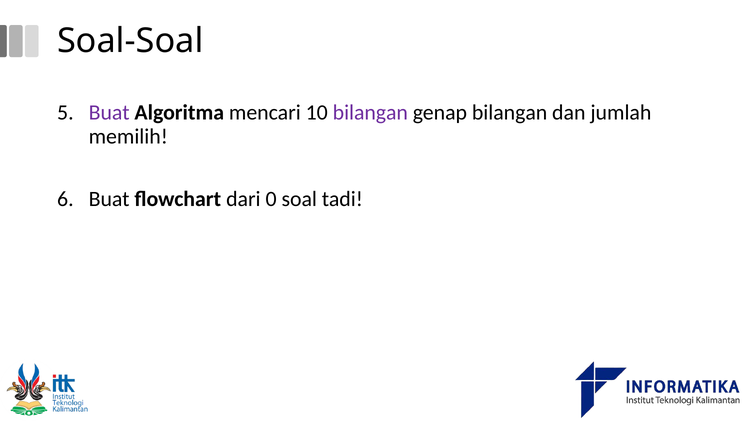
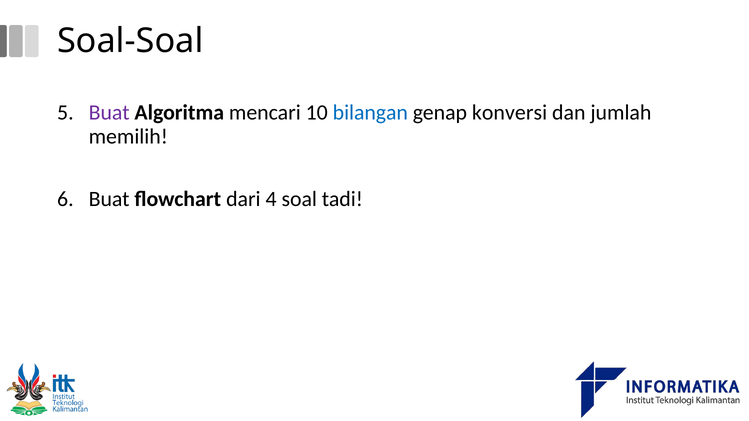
bilangan colour: purple -> blue (370, 113)
genap bilangan: bilangan -> konversi (510, 113)
0: 0 -> 4 (271, 199)
